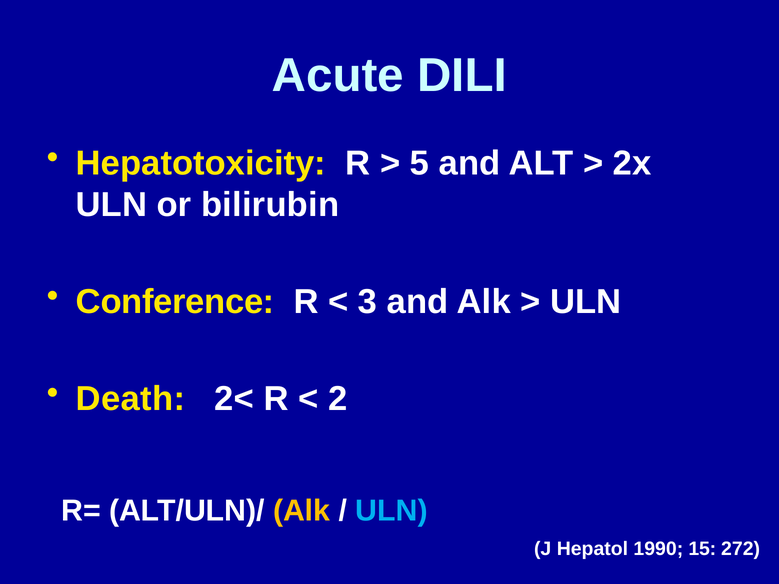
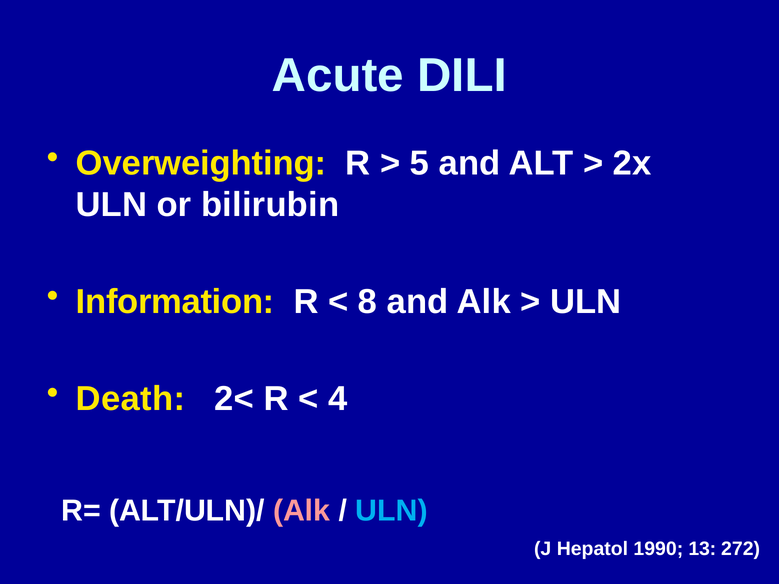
Hepatotoxicity: Hepatotoxicity -> Overweighting (201, 163)
Conference: Conference -> Information (175, 302)
3: 3 -> 8 (368, 302)
2: 2 -> 4 (338, 399)
Alk colour: yellow -> pink (302, 511)
15: 15 -> 13 (702, 549)
